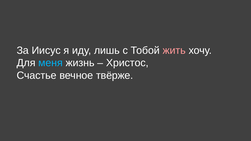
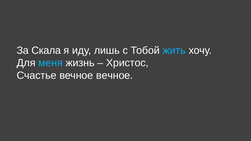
Иисус: Иисус -> Скала (46, 50)
жить colour: pink -> light blue (174, 50)
вечное твёрже: твёрже -> вечное (115, 76)
